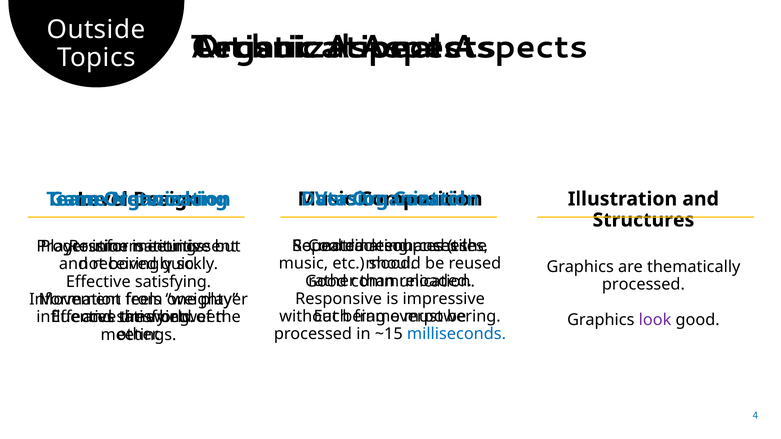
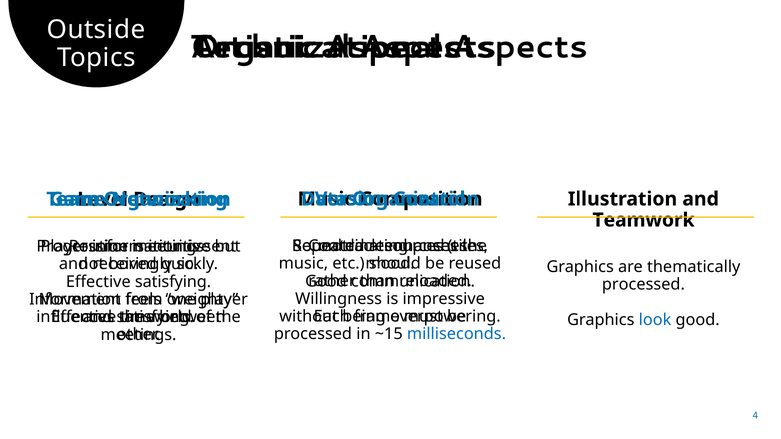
Structures: Structures -> Teamwork (644, 220)
Responsive: Responsive -> Willingness (339, 299)
look colour: purple -> blue (655, 320)
